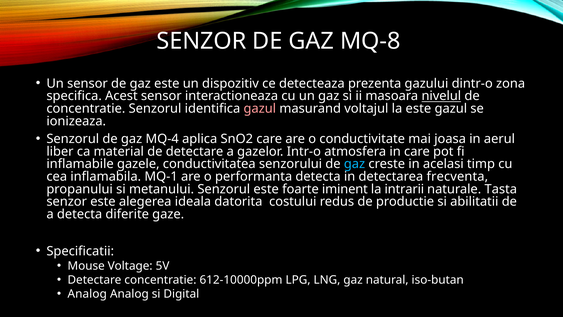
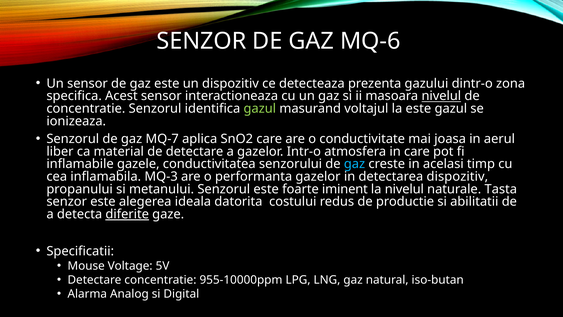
MQ-8: MQ-8 -> MQ-6 (370, 41)
gazul colour: pink -> light green (260, 108)
MQ-4: MQ-4 -> MQ-7 (162, 139)
MQ-1: MQ-1 -> MQ-3 (161, 176)
performanta detecta: detecta -> gazelor (318, 176)
detectarea frecventa: frecventa -> dispozitiv (457, 176)
la intrarii: intrarii -> nivelul (404, 189)
diferite underline: none -> present (127, 214)
612-10000ppm: 612-10000ppm -> 955-10000ppm (241, 280)
Analog: Analog -> Alarma (87, 294)
